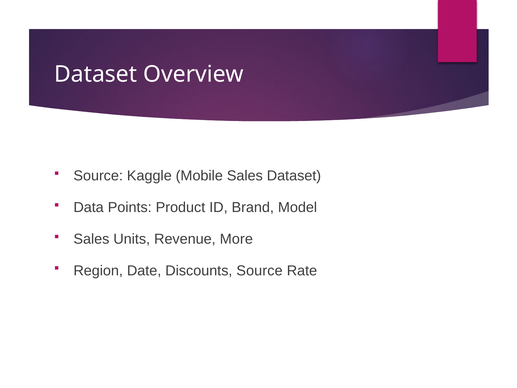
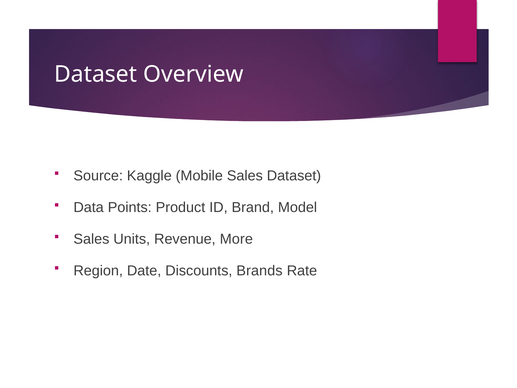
Discounts Source: Source -> Brands (259, 270)
